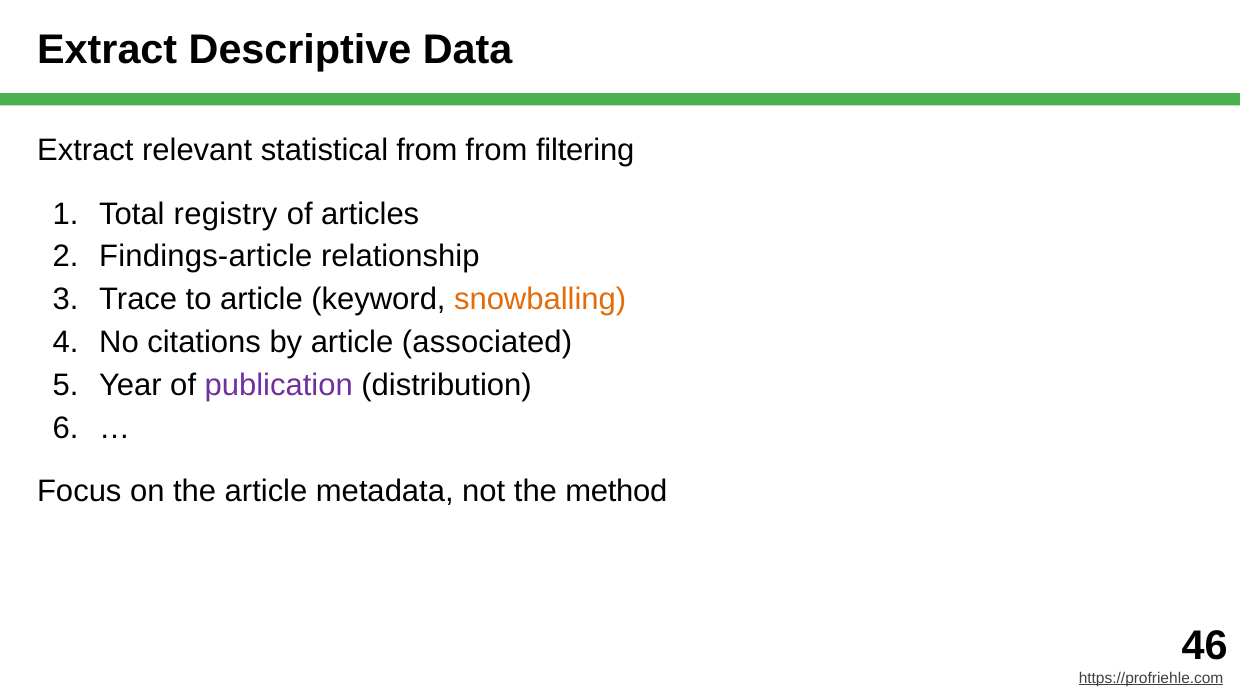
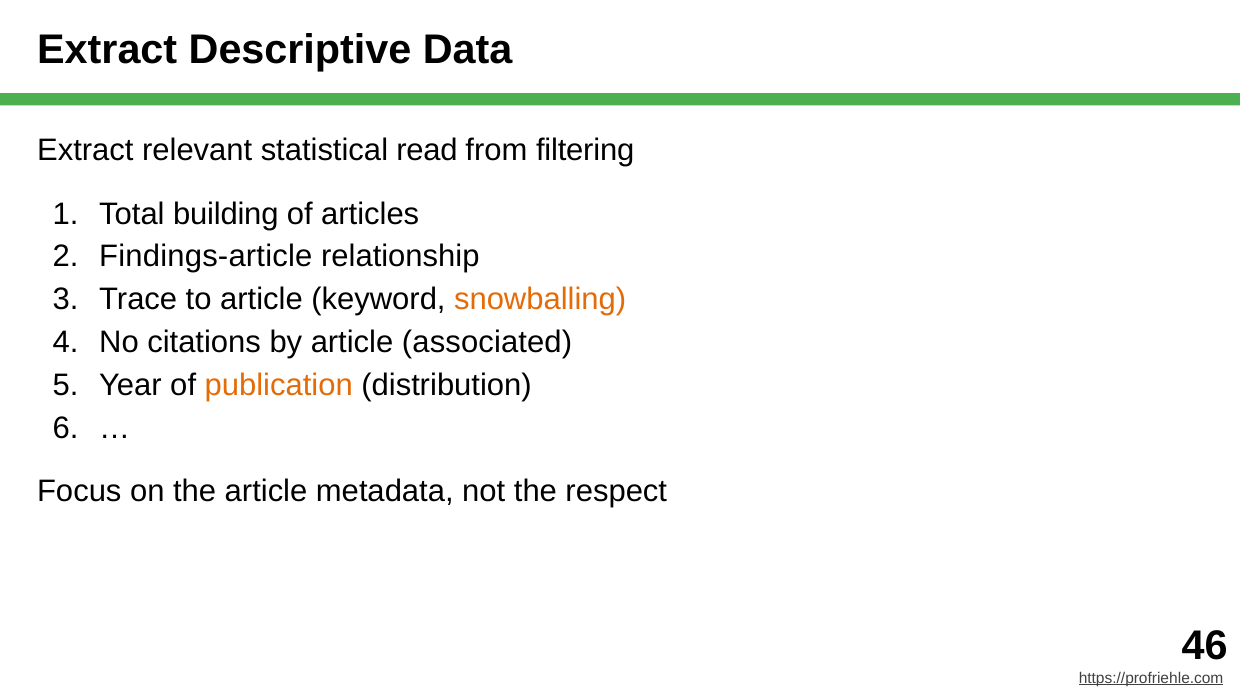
statistical from: from -> read (427, 150)
registry: registry -> building (226, 214)
publication colour: purple -> orange (279, 385)
method: method -> respect (616, 491)
